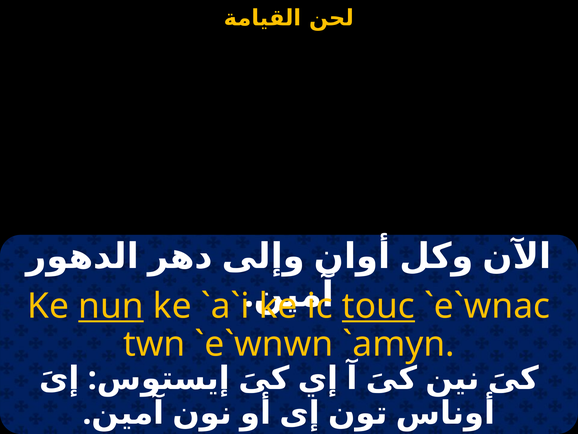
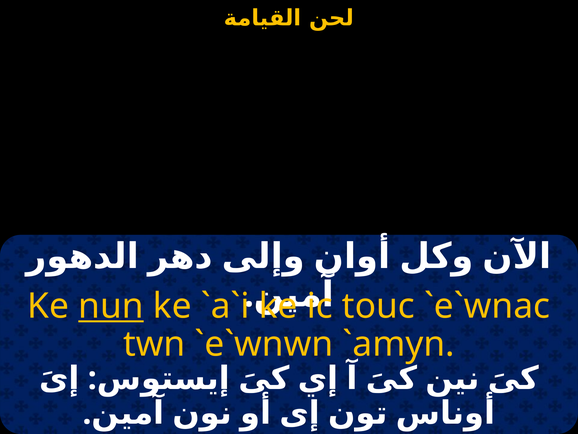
touc underline: present -> none (378, 306)
